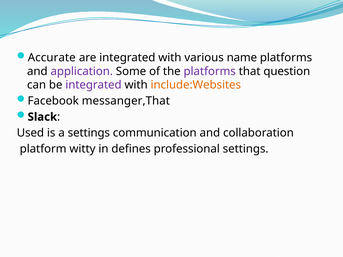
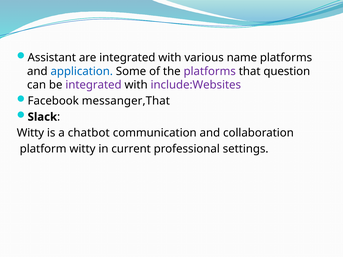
Accurate: Accurate -> Assistant (52, 58)
application colour: purple -> blue (82, 71)
include:Websites colour: orange -> purple (196, 85)
Used: Used -> Witty (30, 133)
a settings: settings -> chatbot (89, 133)
defines: defines -> current (131, 149)
